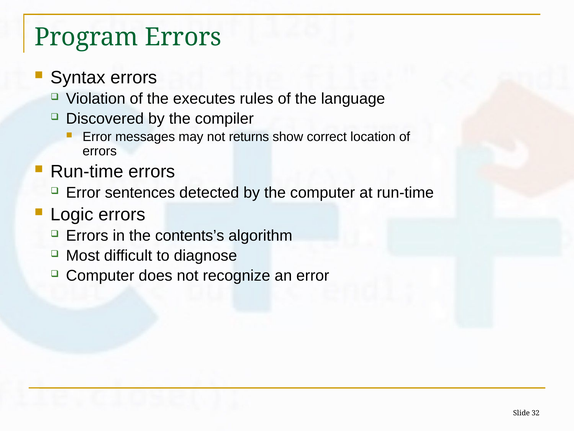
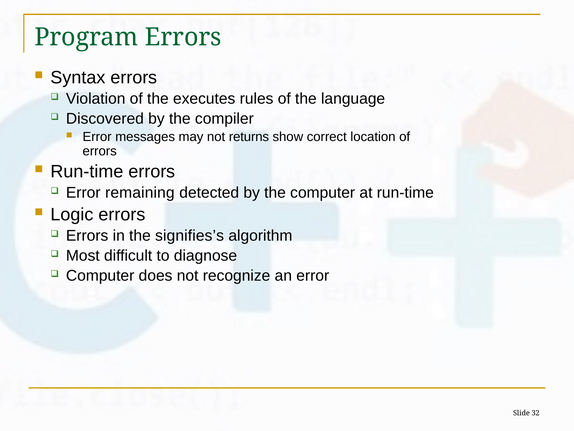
sentences: sentences -> remaining (140, 193)
contents’s: contents’s -> signifies’s (190, 236)
